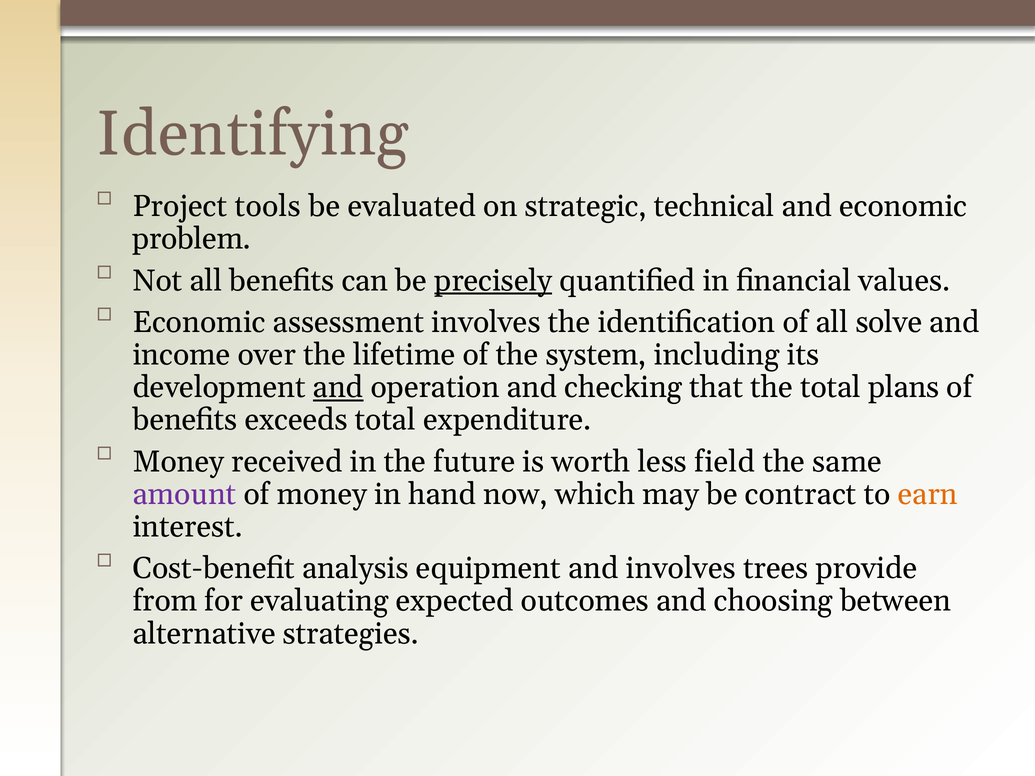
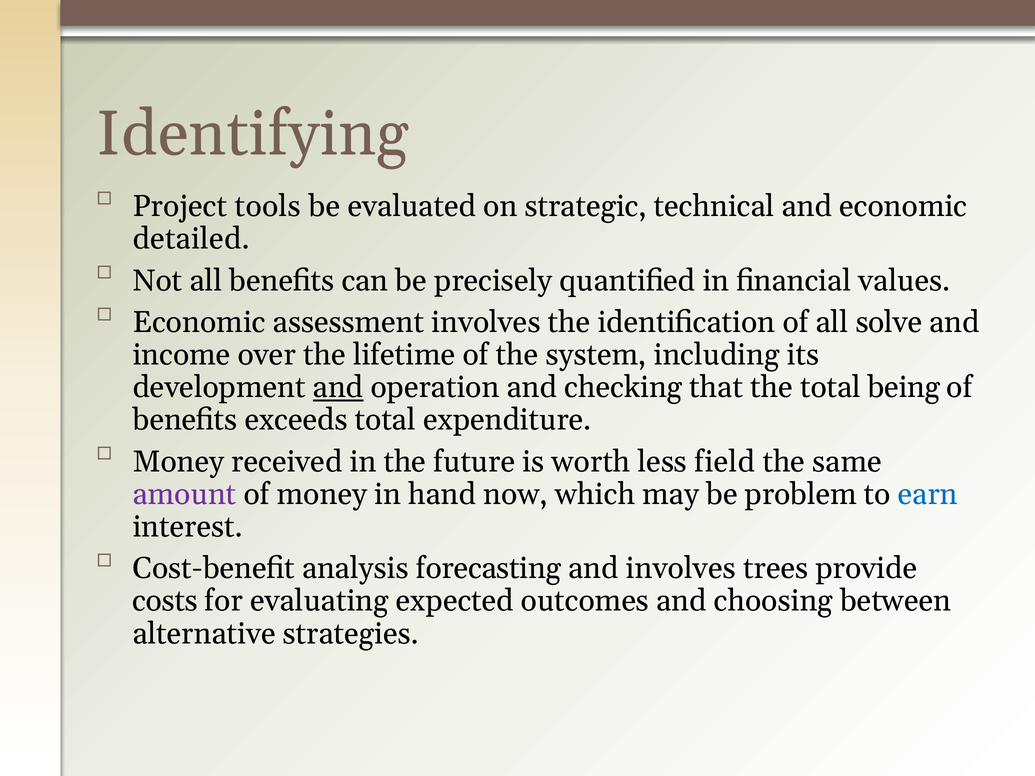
problem: problem -> detailed (191, 239)
precisely underline: present -> none (493, 281)
plans: plans -> being (904, 388)
contract: contract -> problem (801, 494)
earn colour: orange -> blue (928, 494)
equipment: equipment -> forecasting (488, 569)
from: from -> costs (165, 601)
